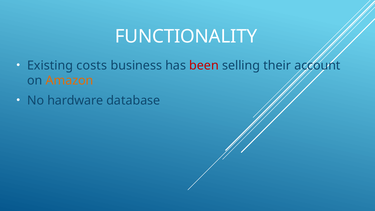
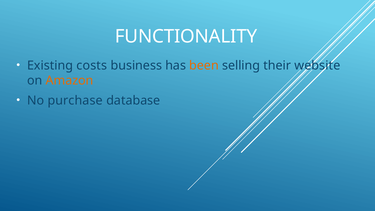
been colour: red -> orange (204, 66)
account: account -> website (317, 66)
hardware: hardware -> purchase (75, 100)
